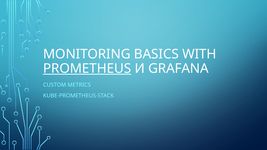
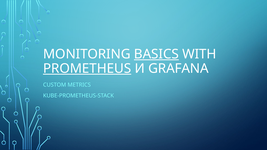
BASICS underline: none -> present (156, 54)
